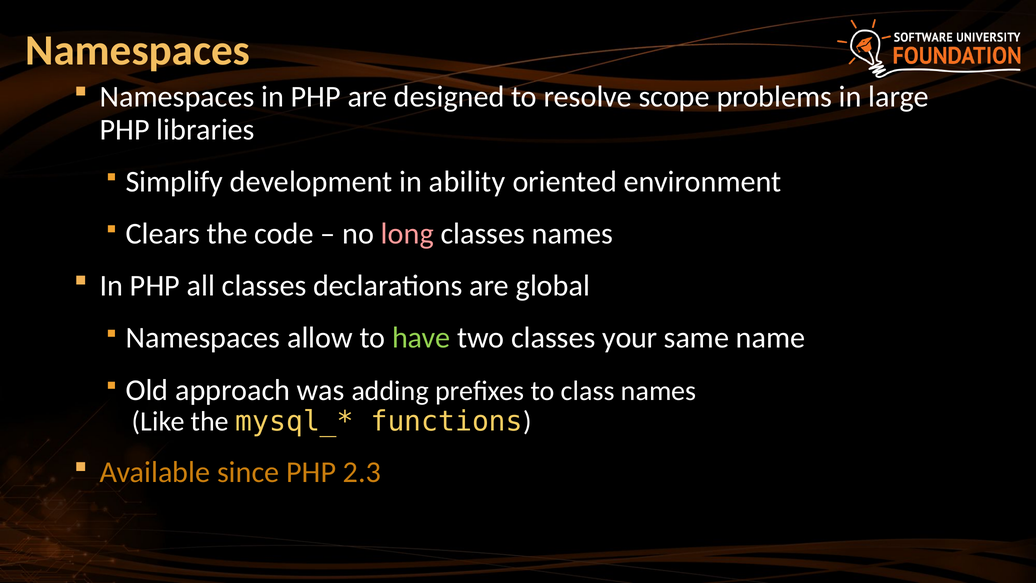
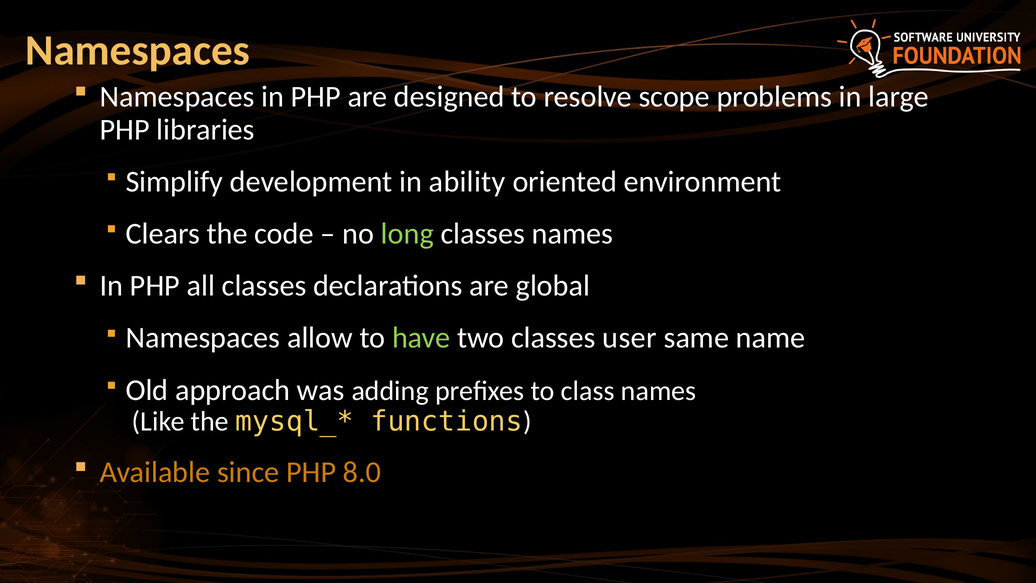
long colour: pink -> light green (407, 234)
your: your -> user (630, 338)
2.3: 2.3 -> 8.0 (362, 472)
